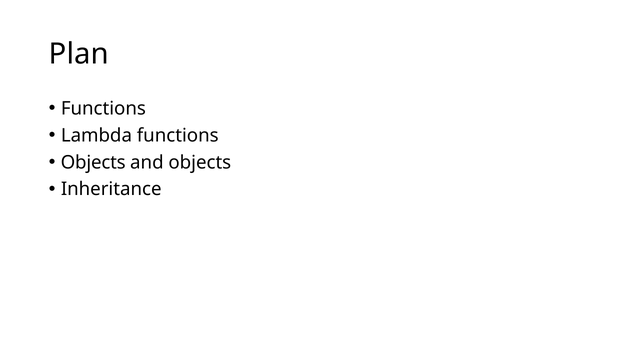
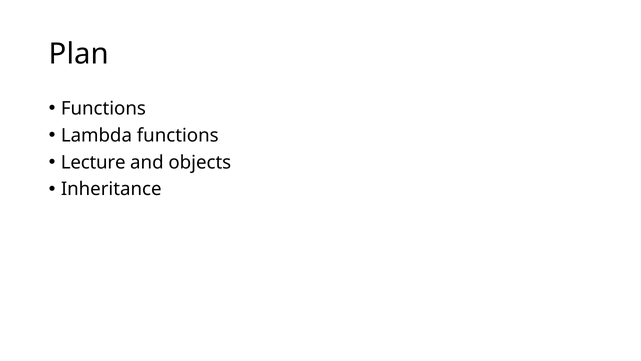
Objects: Objects -> Lecture (93, 162)
